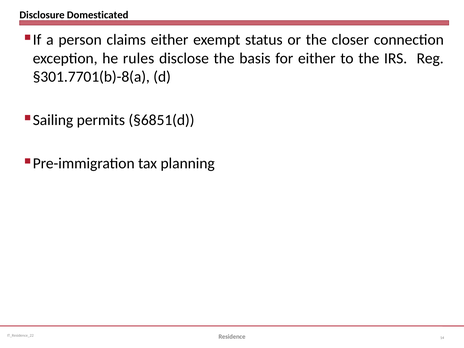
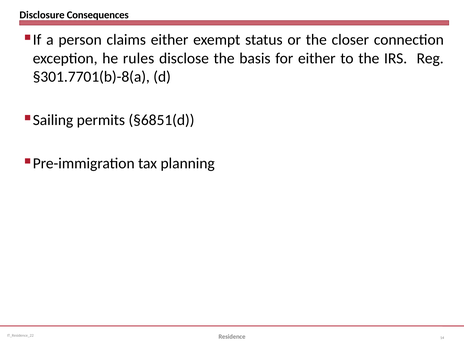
Domesticated: Domesticated -> Consequences (98, 15)
